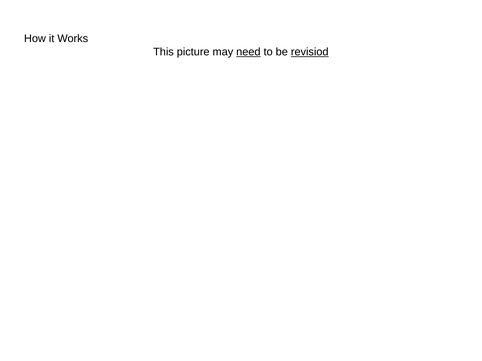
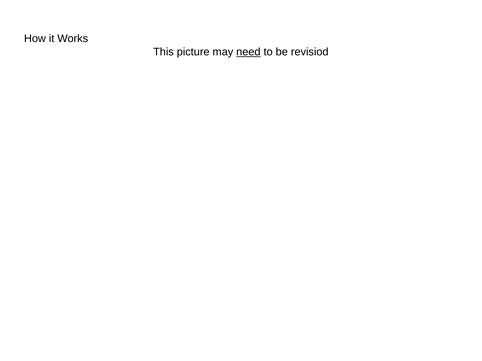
revisiod underline: present -> none (310, 52)
